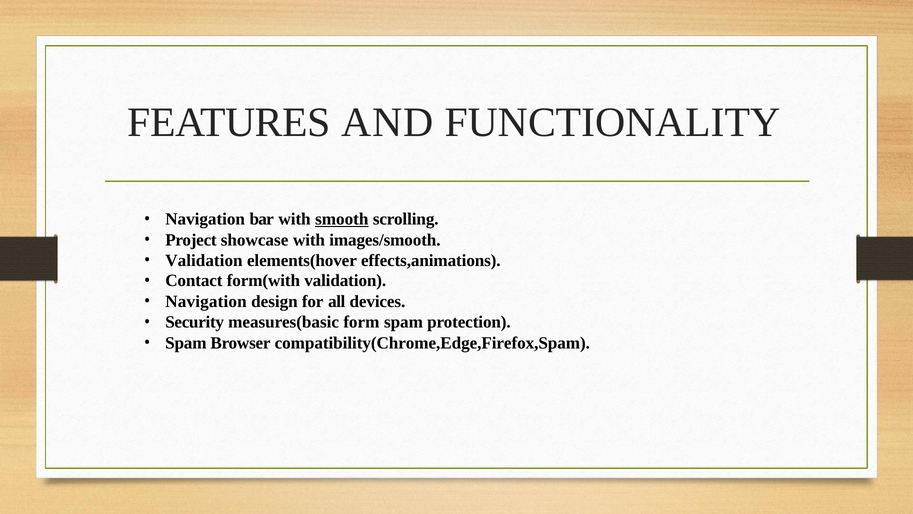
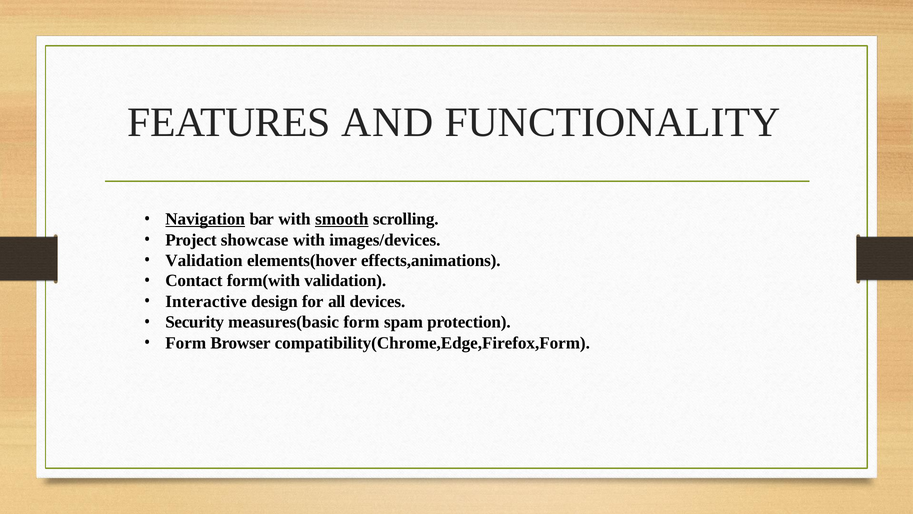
Navigation underline: none -> present (205, 219)
images/smooth: images/smooth -> images/devices (385, 240)
Navigation: Navigation -> Interactive (206, 301)
Spam: Spam -> Form (186, 343)
compatibility(Chrome,Edge,Firefox,Spam: compatibility(Chrome,Edge,Firefox,Spam -> compatibility(Chrome,Edge,Firefox,Form (432, 343)
